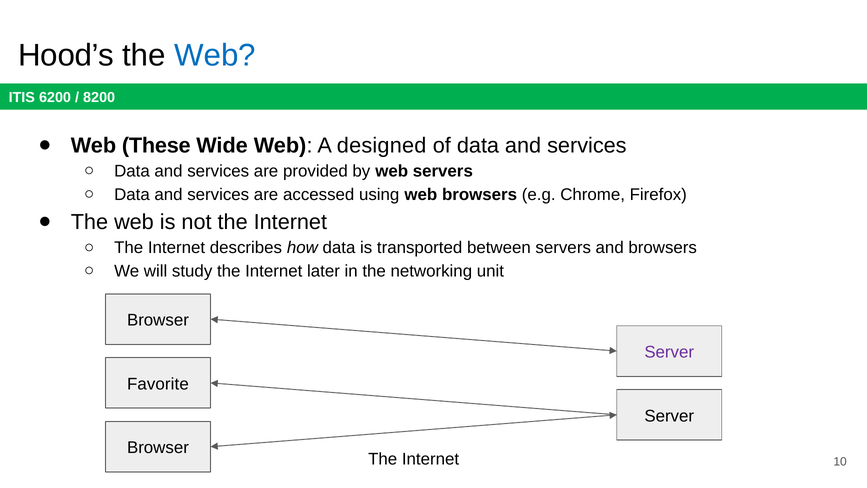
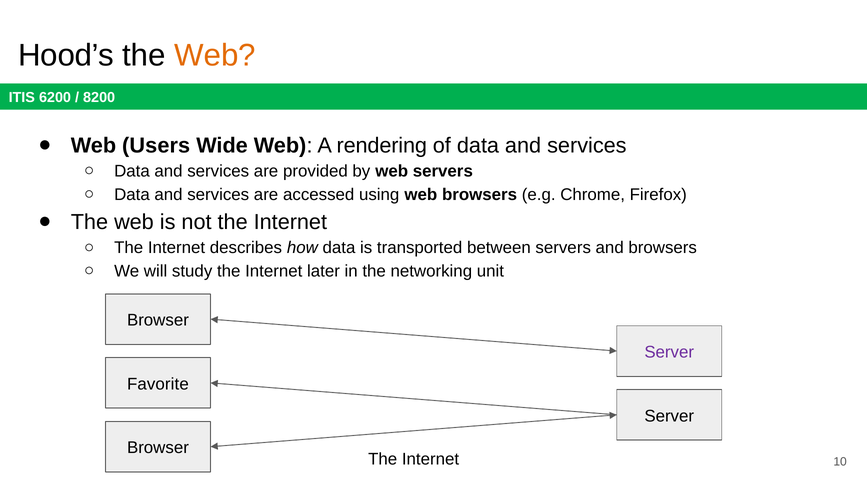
Web colour: blue -> orange (215, 55)
These: These -> Users (156, 145)
designed: designed -> rendering (382, 145)
